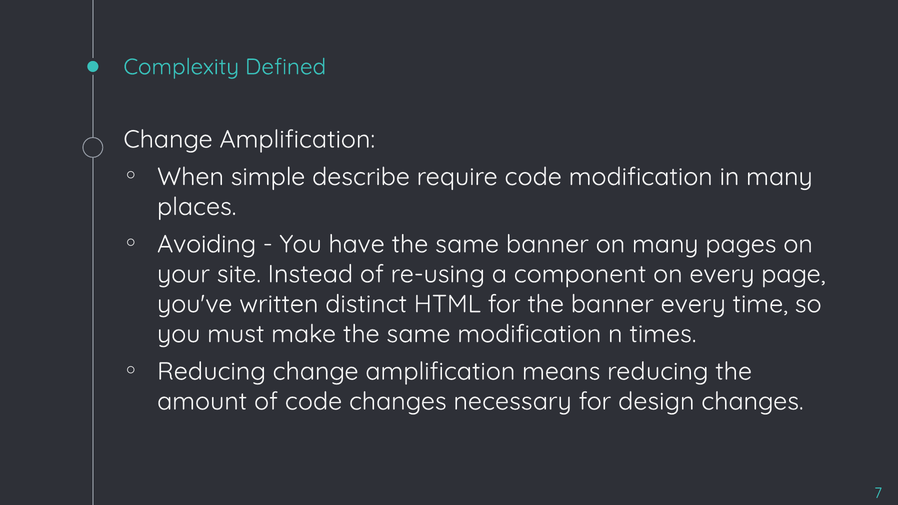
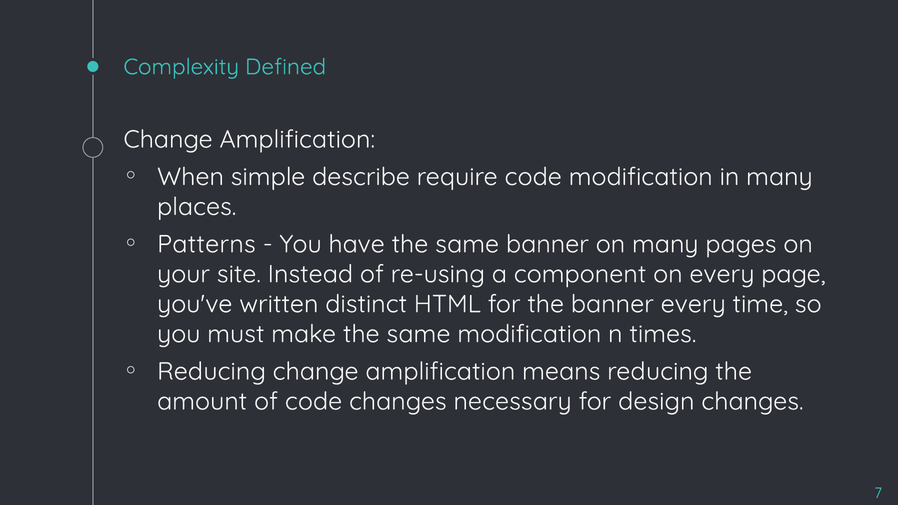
Avoiding: Avoiding -> Patterns (206, 244)
